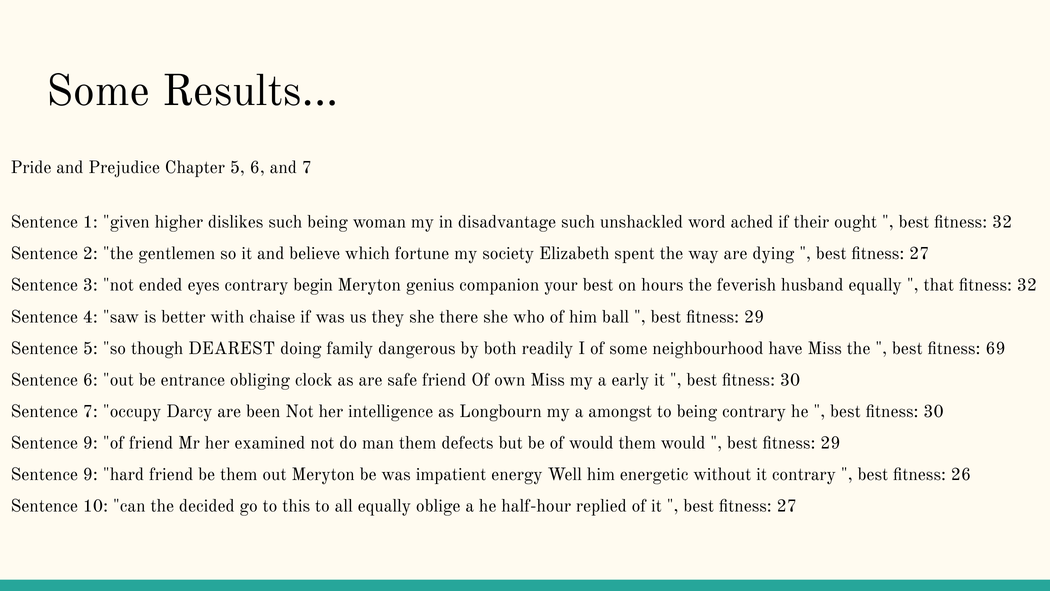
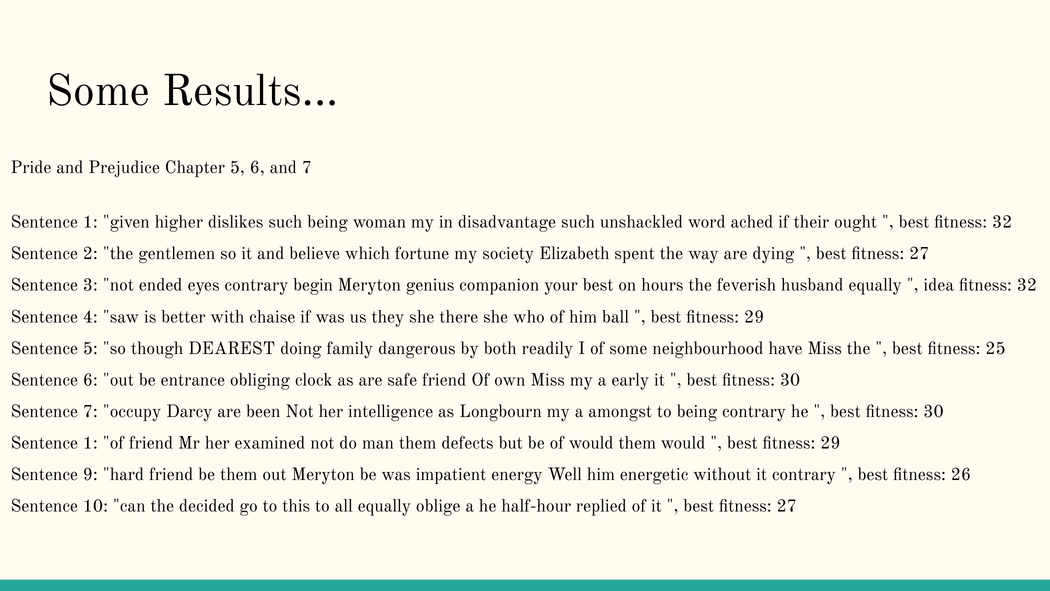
that: that -> idea (939, 285)
69: 69 -> 25 (996, 348)
9: 9 -> 1 (90, 443)
